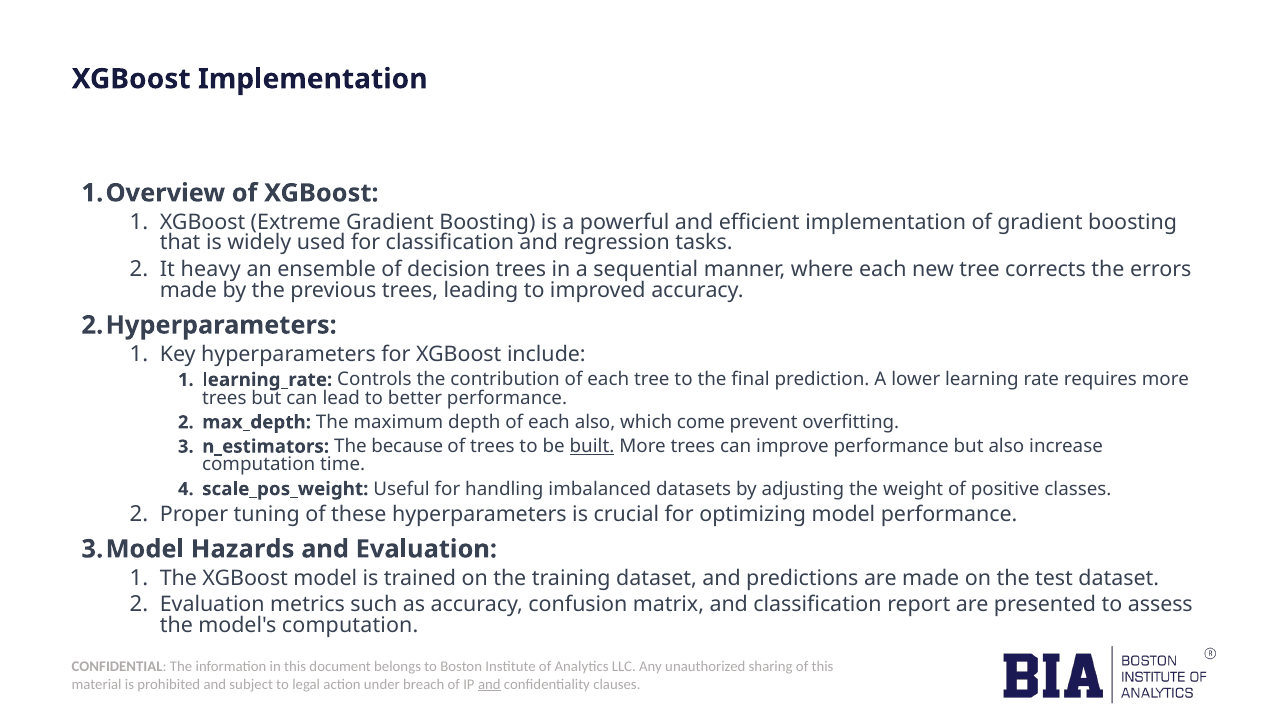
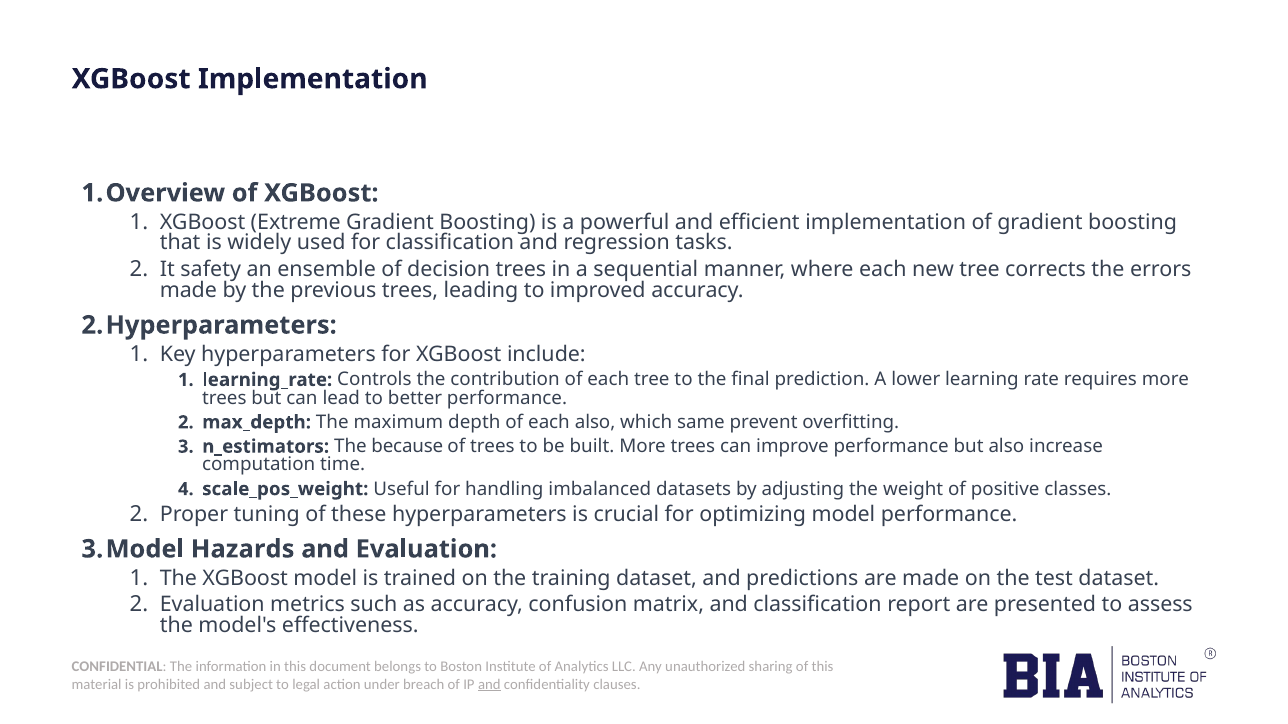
heavy: heavy -> safety (211, 270)
come: come -> same (701, 423)
built underline: present -> none (592, 447)
model's computation: computation -> effectiveness (350, 626)
